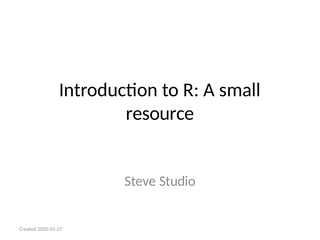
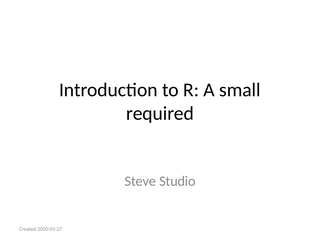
resource: resource -> required (160, 113)
